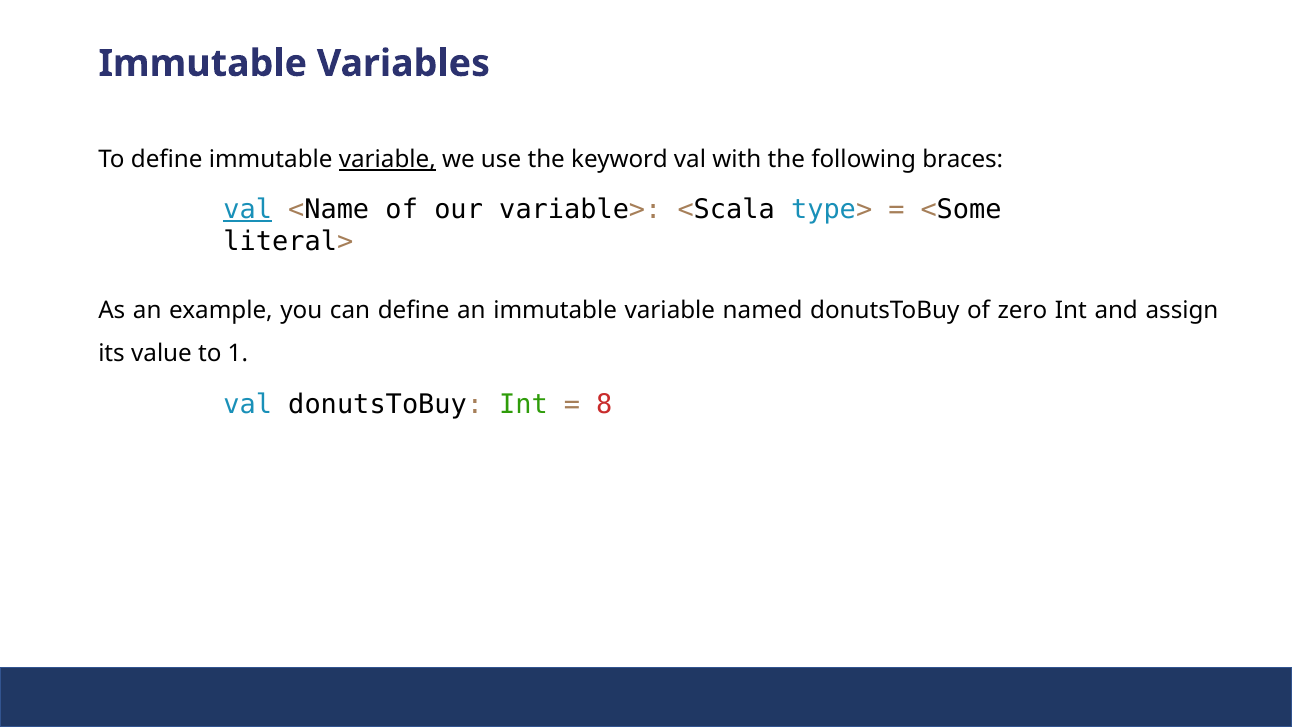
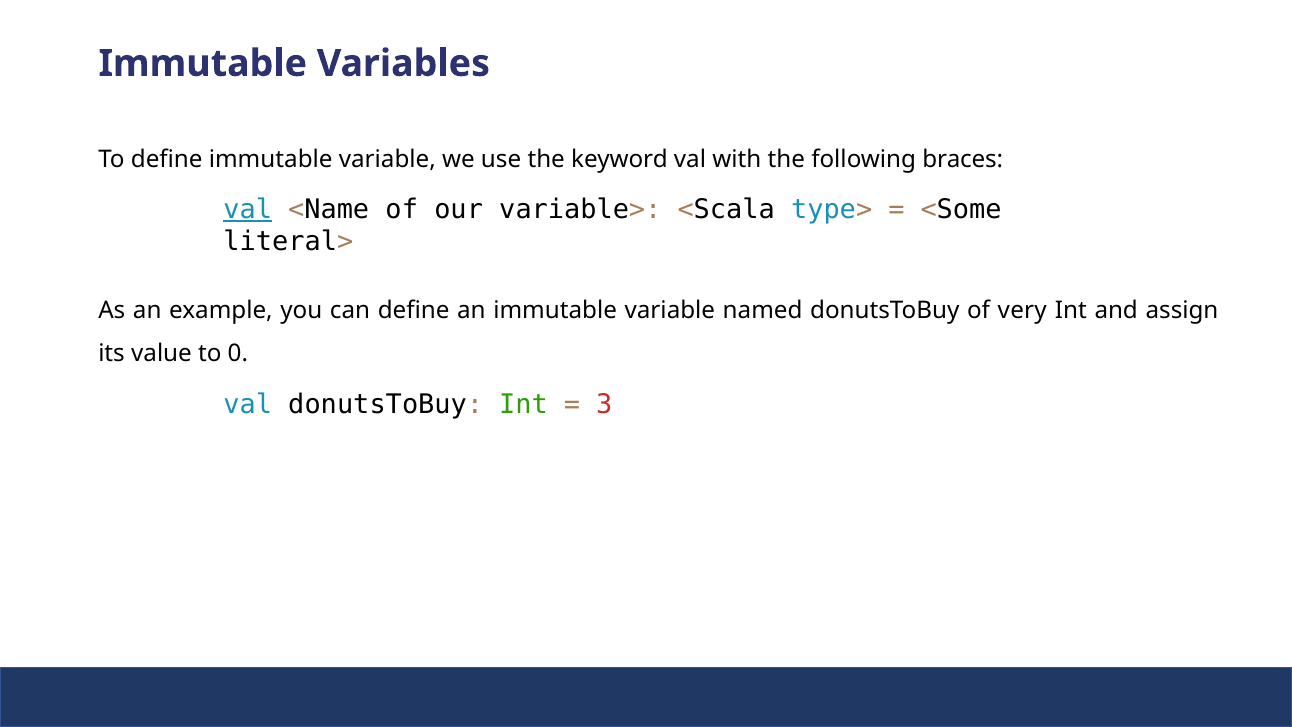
variable underline: present -> none (387, 160)
zero: zero -> very (1022, 310)
1: 1 -> 0 (238, 354)
8: 8 -> 3 (604, 405)
